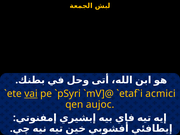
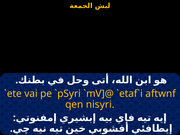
vai underline: present -> none (31, 94)
acmici: acmici -> aftwnf (161, 94)
aujoc: aujoc -> nisyri (100, 104)
